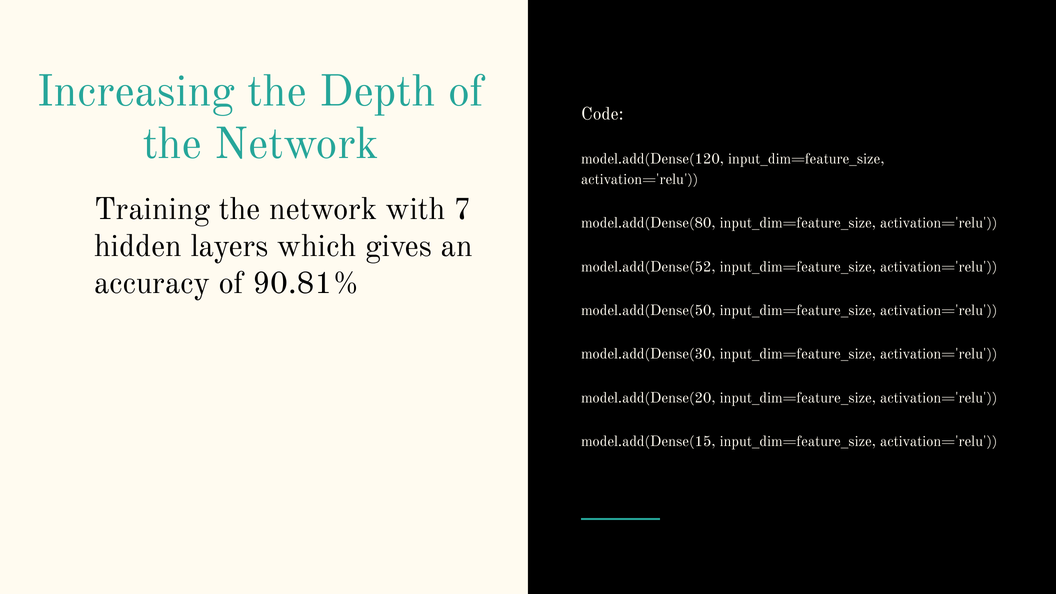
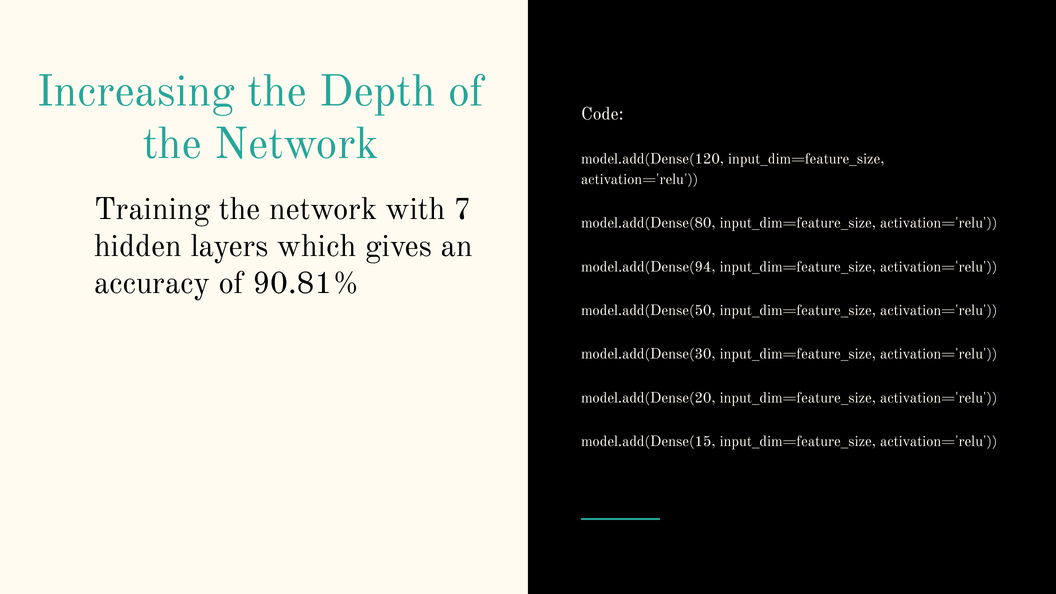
model.add(Dense(52: model.add(Dense(52 -> model.add(Dense(94 (648, 267)
